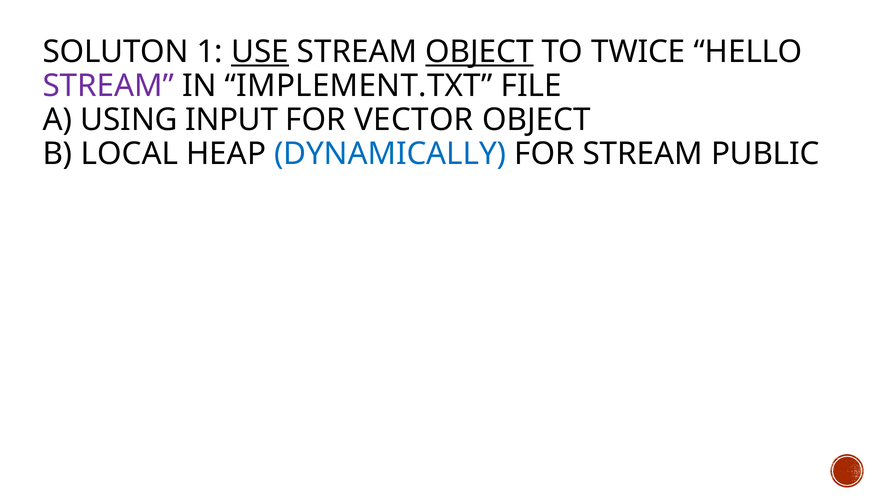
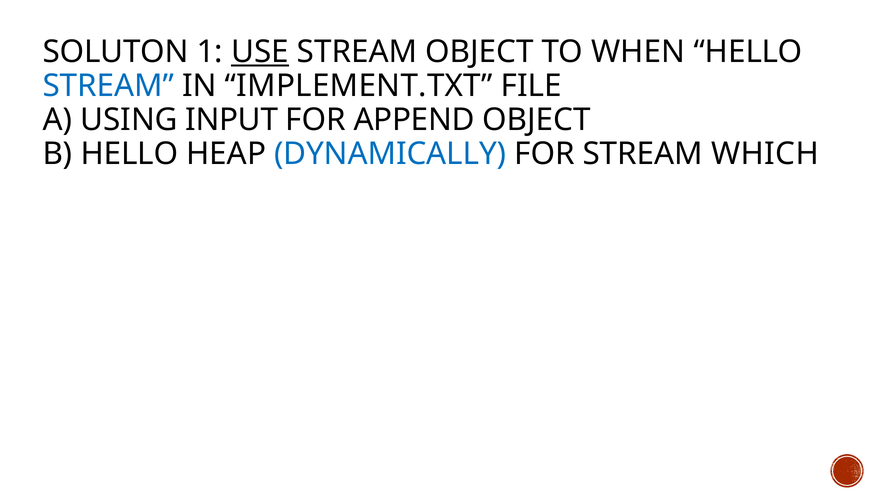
OBJECT underline: present -> none (479, 52)
TWICE: TWICE -> WHEN (638, 52)
STREAM colour: purple -> blue (108, 86)
VECTOR: VECTOR -> APPEND (414, 120)
B LOCAL: LOCAL -> HELLO (129, 154)
PUBLIC: PUBLIC -> WHICH (765, 154)
